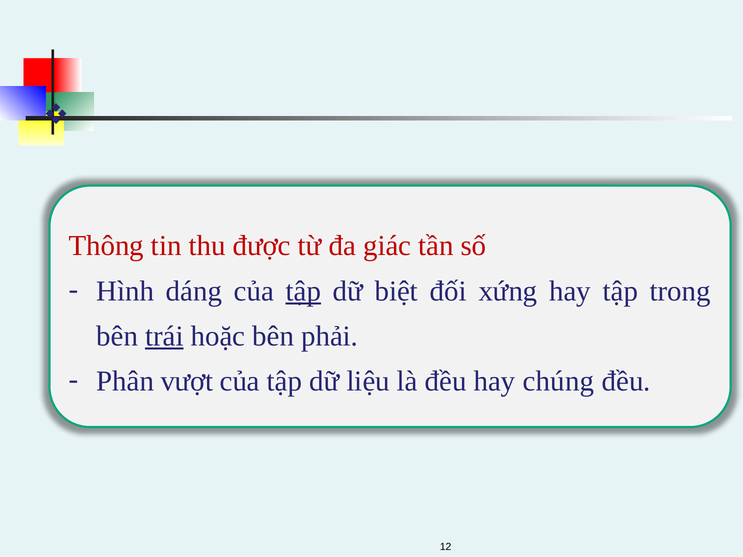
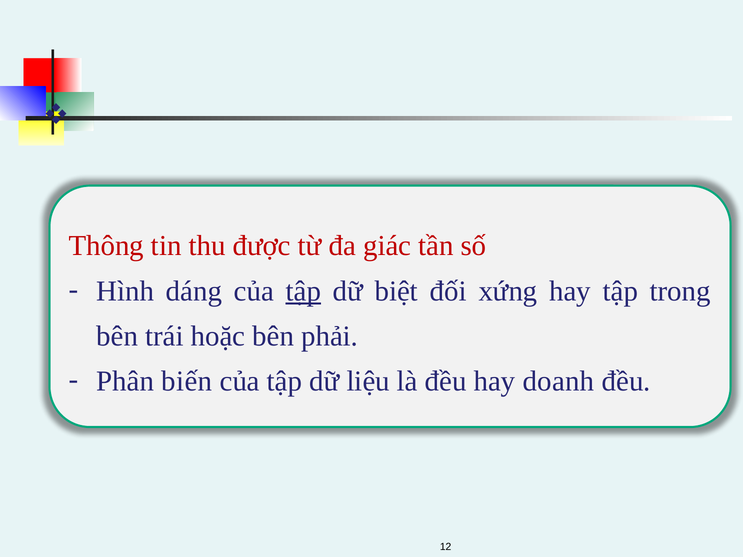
trái underline: present -> none (164, 336)
vượt: vượt -> biến (187, 381)
chúng: chúng -> doanh (558, 381)
